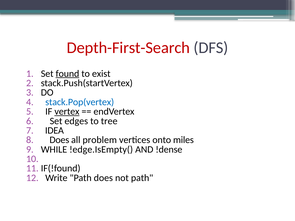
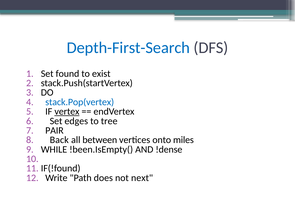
Depth-First-Search colour: red -> blue (128, 48)
found underline: present -> none (67, 74)
IDEA: IDEA -> PAIR (54, 131)
Does: Does -> Back (59, 140)
problem: problem -> between (100, 140)
!edge.IsEmpty(: !edge.IsEmpty( -> !been.IsEmpty( (101, 150)
not path: path -> next (142, 178)
